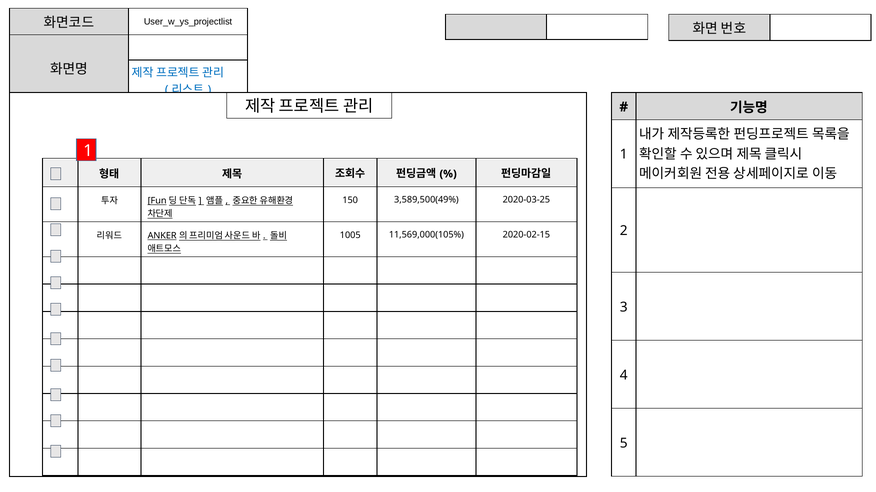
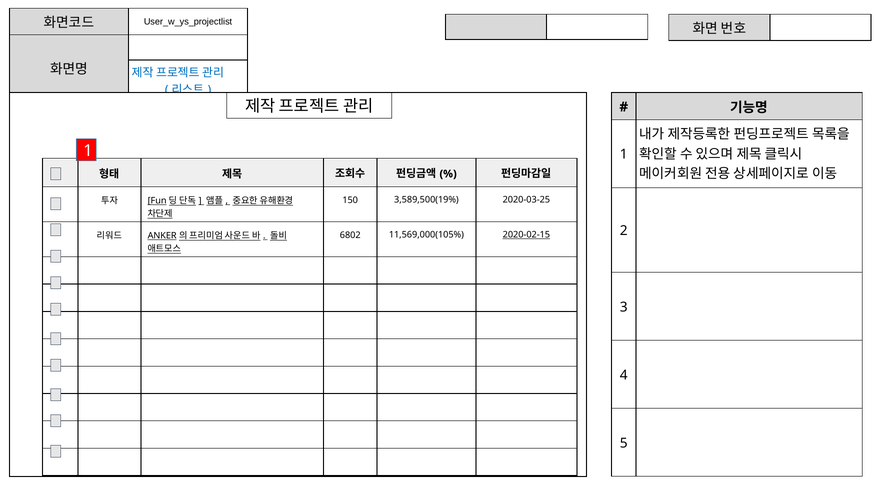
3,589,500(49%: 3,589,500(49% -> 3,589,500(19% (426, 200)
1005: 1005 -> 6802 (350, 235)
2020-02-15 underline: none -> present (526, 235)
